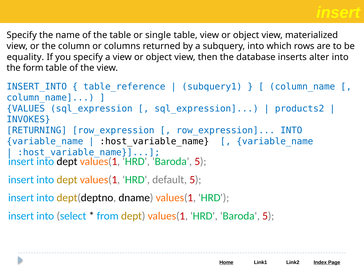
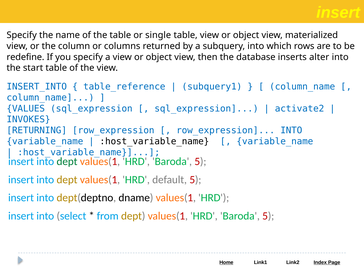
equality: equality -> redefine (25, 57)
form: form -> start (33, 68)
products2: products2 -> activate2 (300, 109)
dept colour: black -> green (67, 161)
